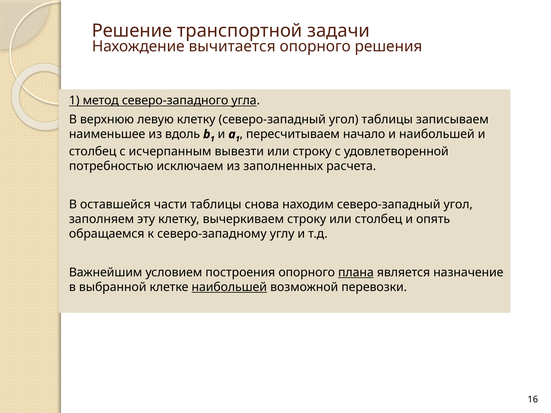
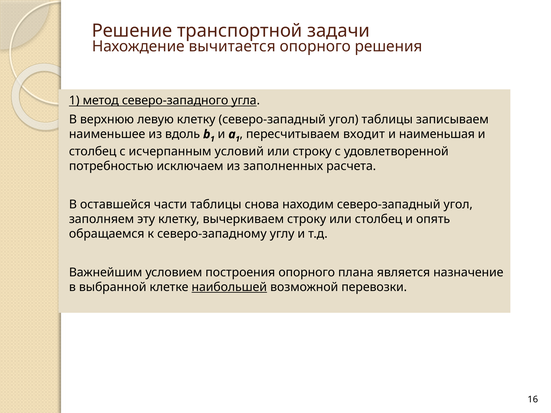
начало: начало -> входит (364, 134)
и наибольшей: наибольшей -> наименьшая (437, 134)
вывезти: вывезти -> условий (239, 151)
плана underline: present -> none (356, 273)
